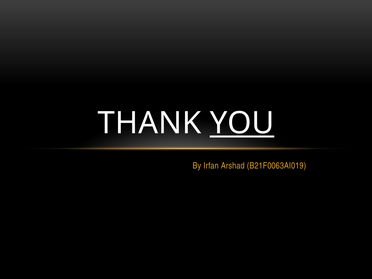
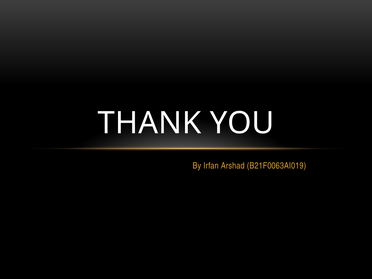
YOU underline: present -> none (242, 123)
